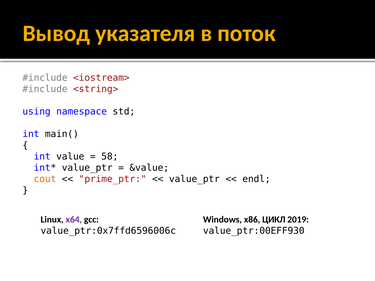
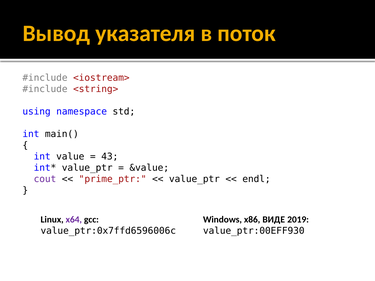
58: 58 -> 43 (110, 157)
cout colour: orange -> purple (45, 179)
ЦИКЛ: ЦИКЛ -> ВИДЕ (274, 220)
